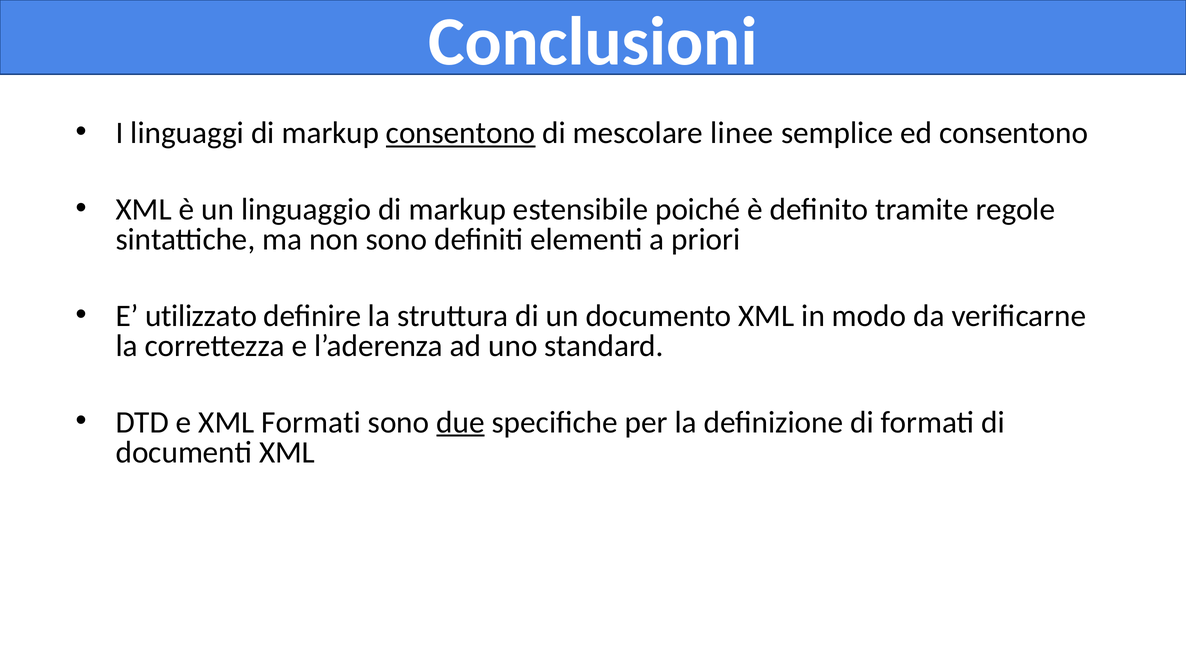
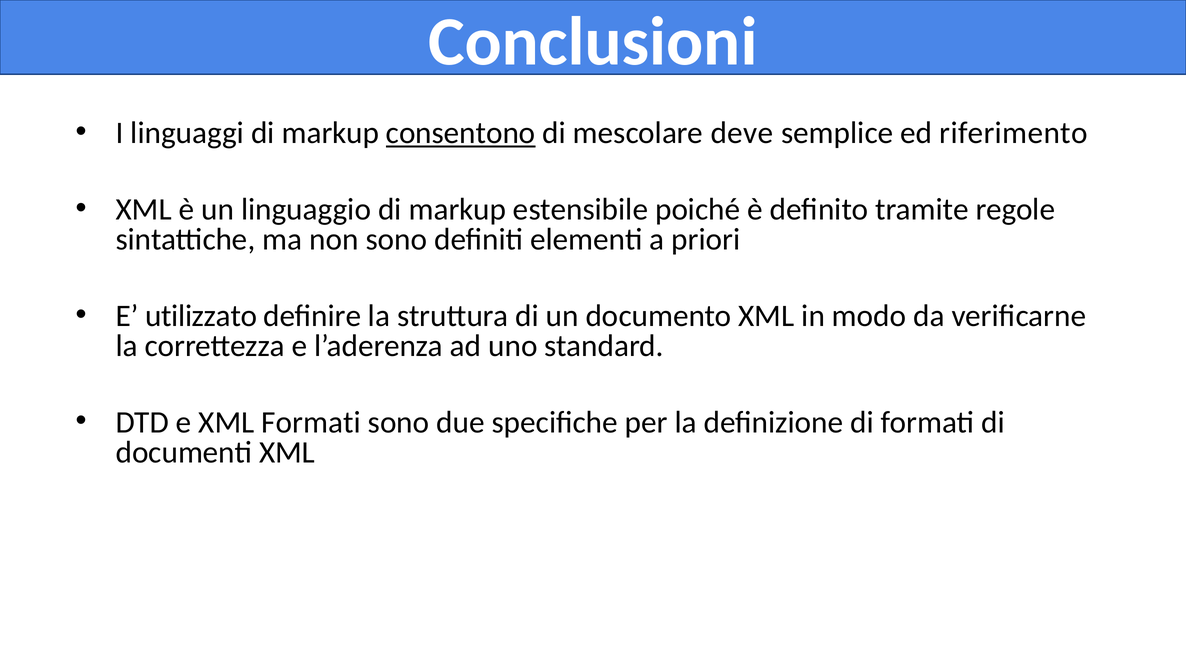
linee: linee -> deve (742, 133)
ed consentono: consentono -> riferimento (1013, 133)
due underline: present -> none (461, 422)
